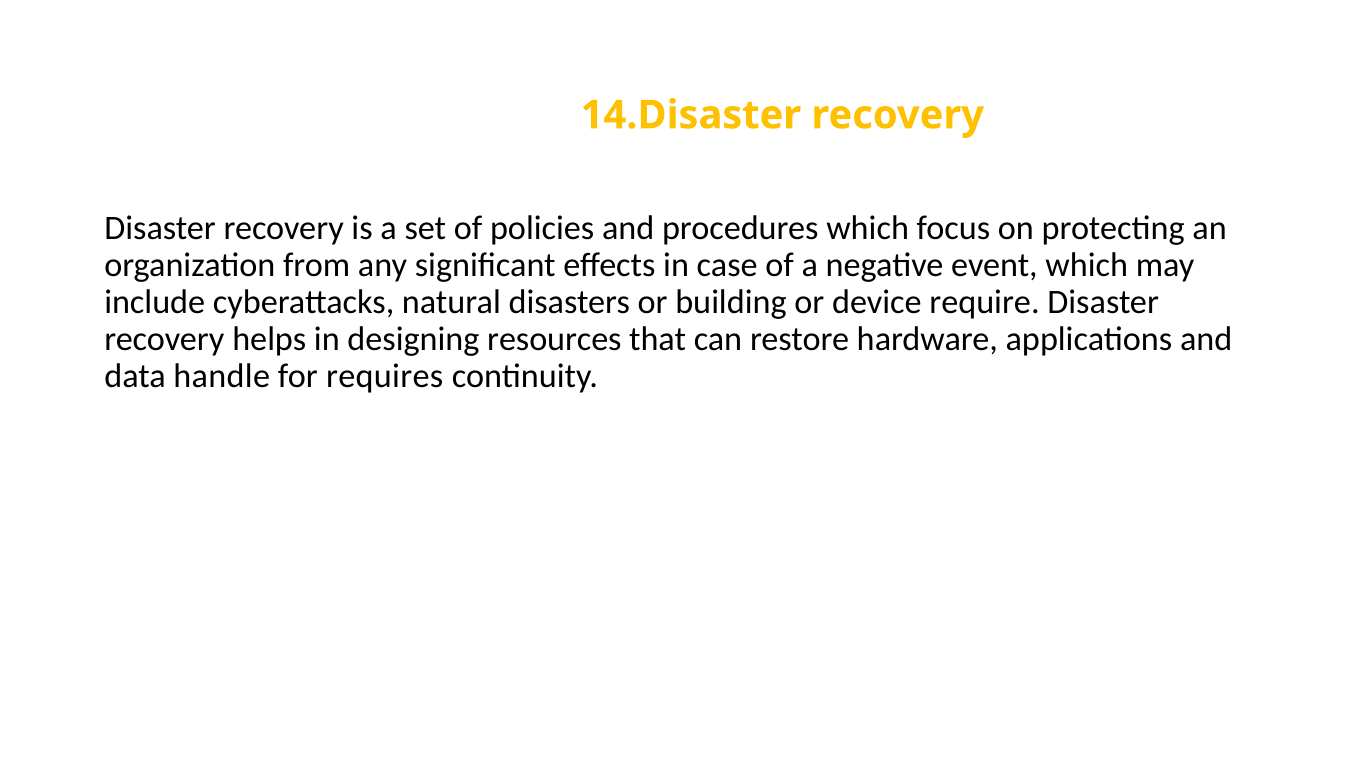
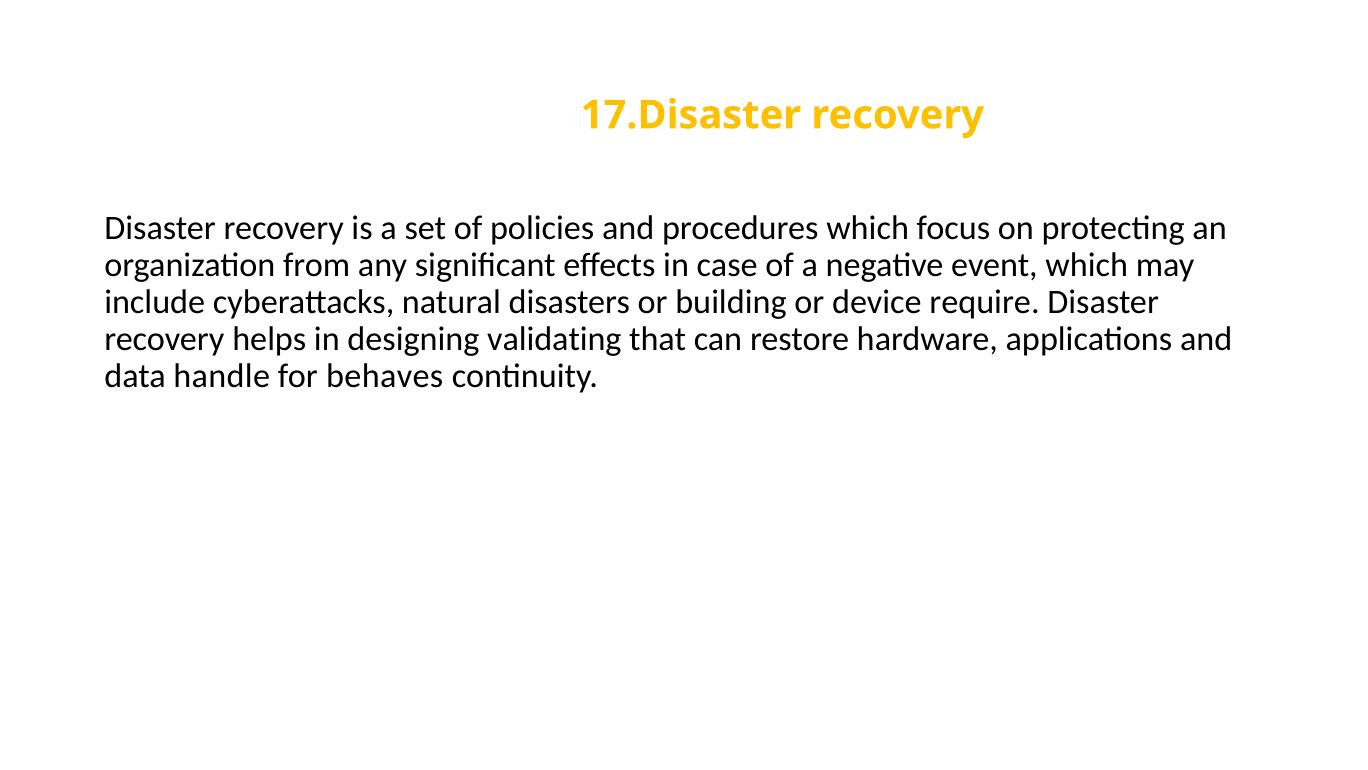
14.Disaster: 14.Disaster -> 17.Disaster (691, 115)
resources: resources -> validating (554, 339)
requires: requires -> behaves (385, 376)
